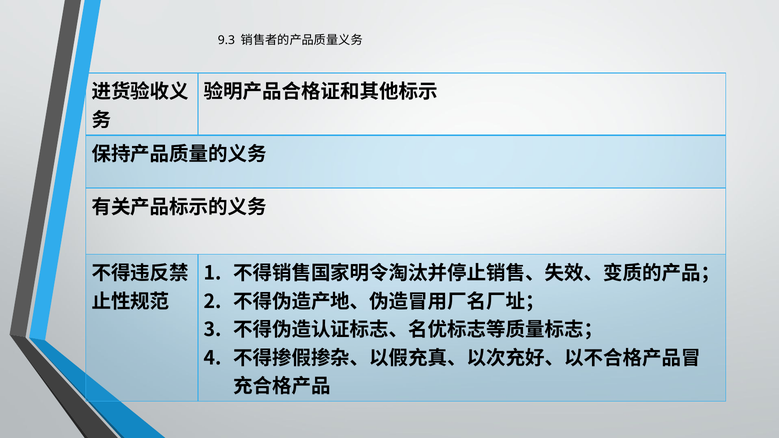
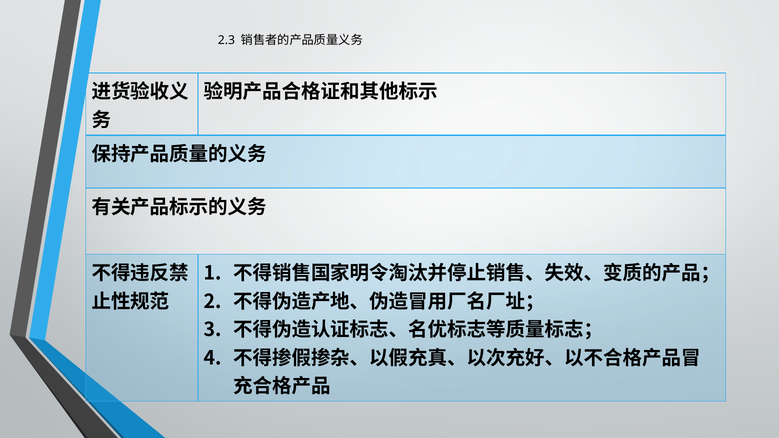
9.3: 9.3 -> 2.3 (226, 40)
